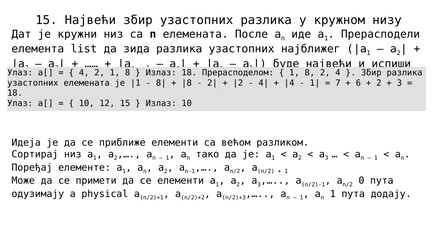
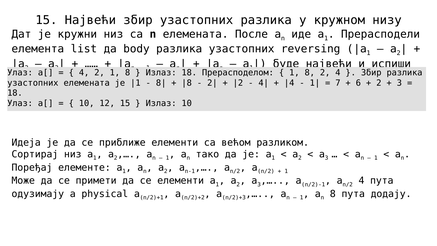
зида: зида -> body (136, 49)
најближег: најближег -> reversing (311, 49)
0: 0 -> 4 (361, 181)
n 1: 1 -> 8 (333, 194)
